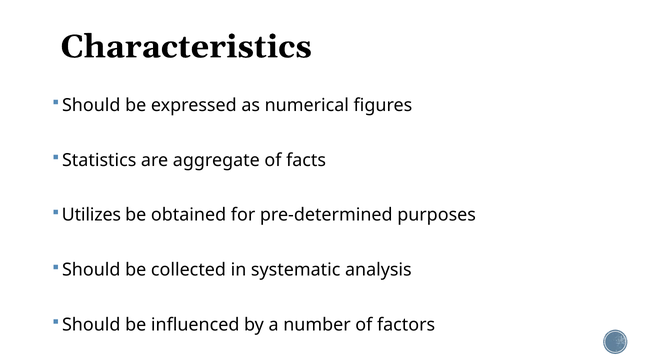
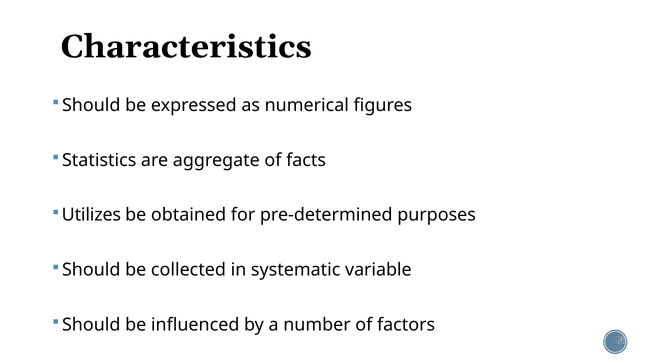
analysis: analysis -> variable (378, 270)
